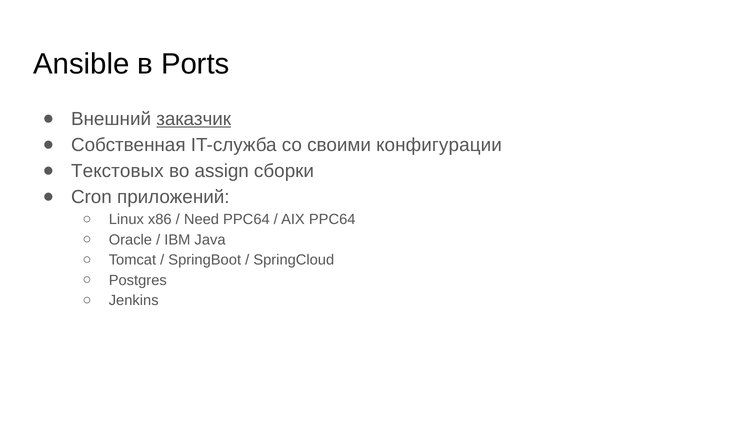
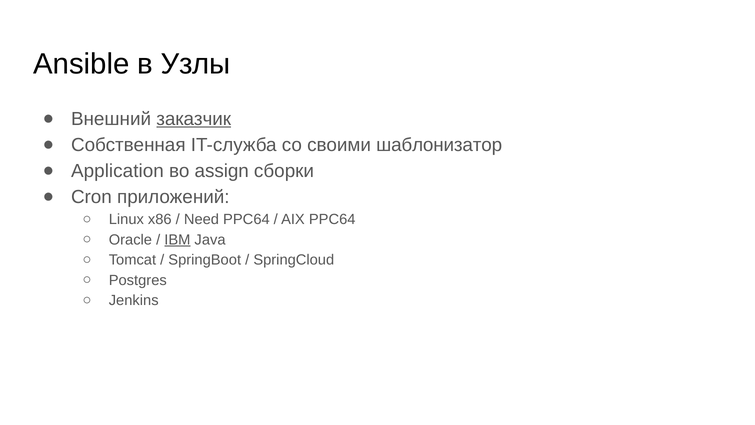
Ports: Ports -> Узлы (195, 64)
конфигурации: конфигурации -> шаблонизатор (439, 145)
Текстовых: Текстовых -> Application (117, 171)
IBM underline: none -> present (177, 240)
